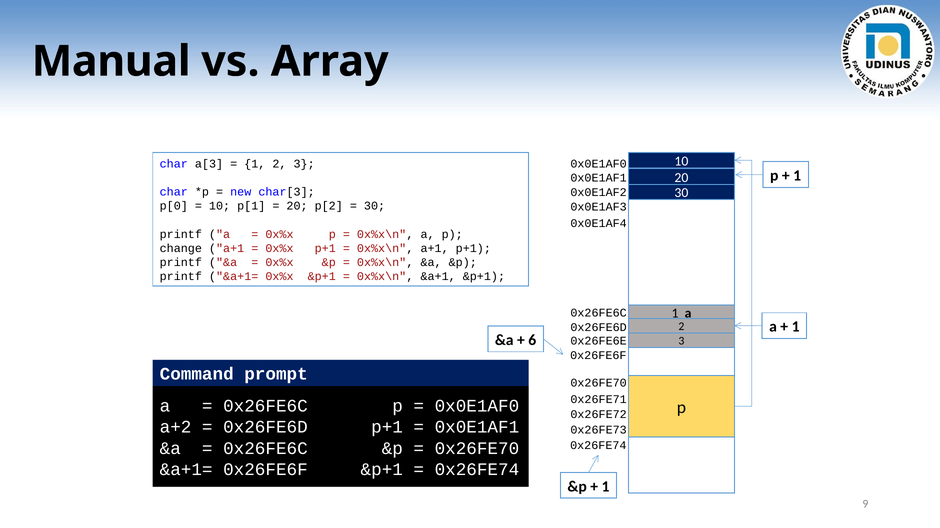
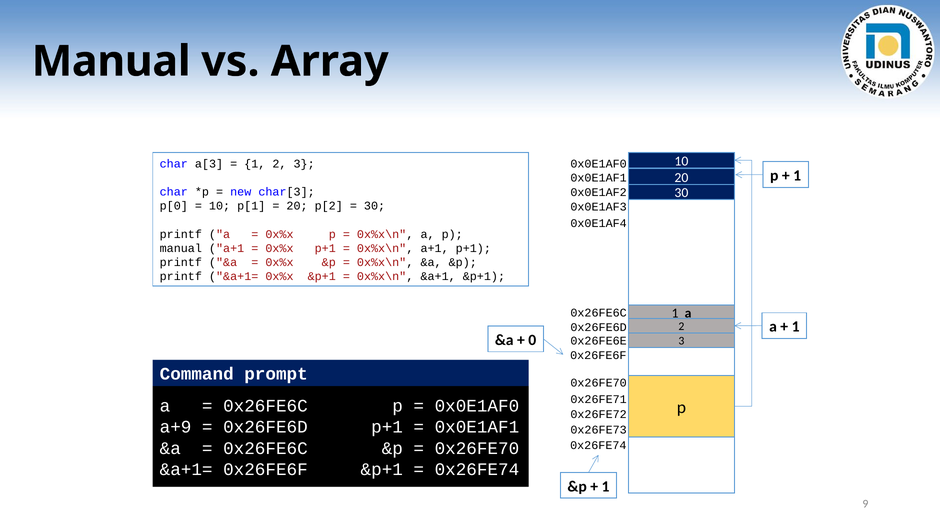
change: change -> manual (181, 249)
6: 6 -> 0 (532, 341)
a+2: a+2 -> a+9 (176, 428)
